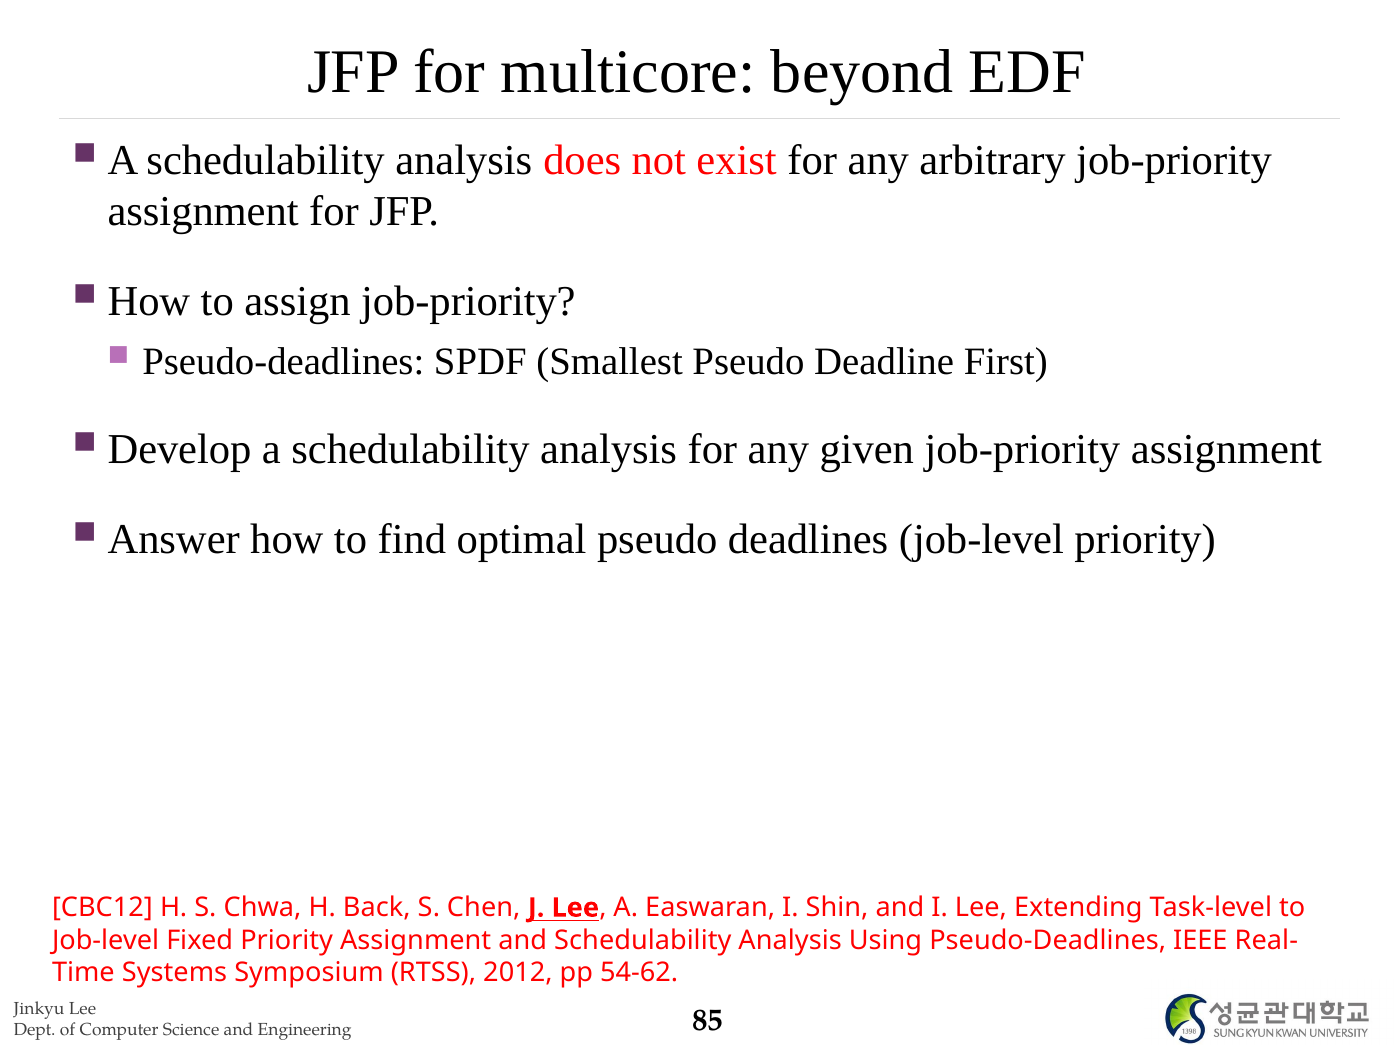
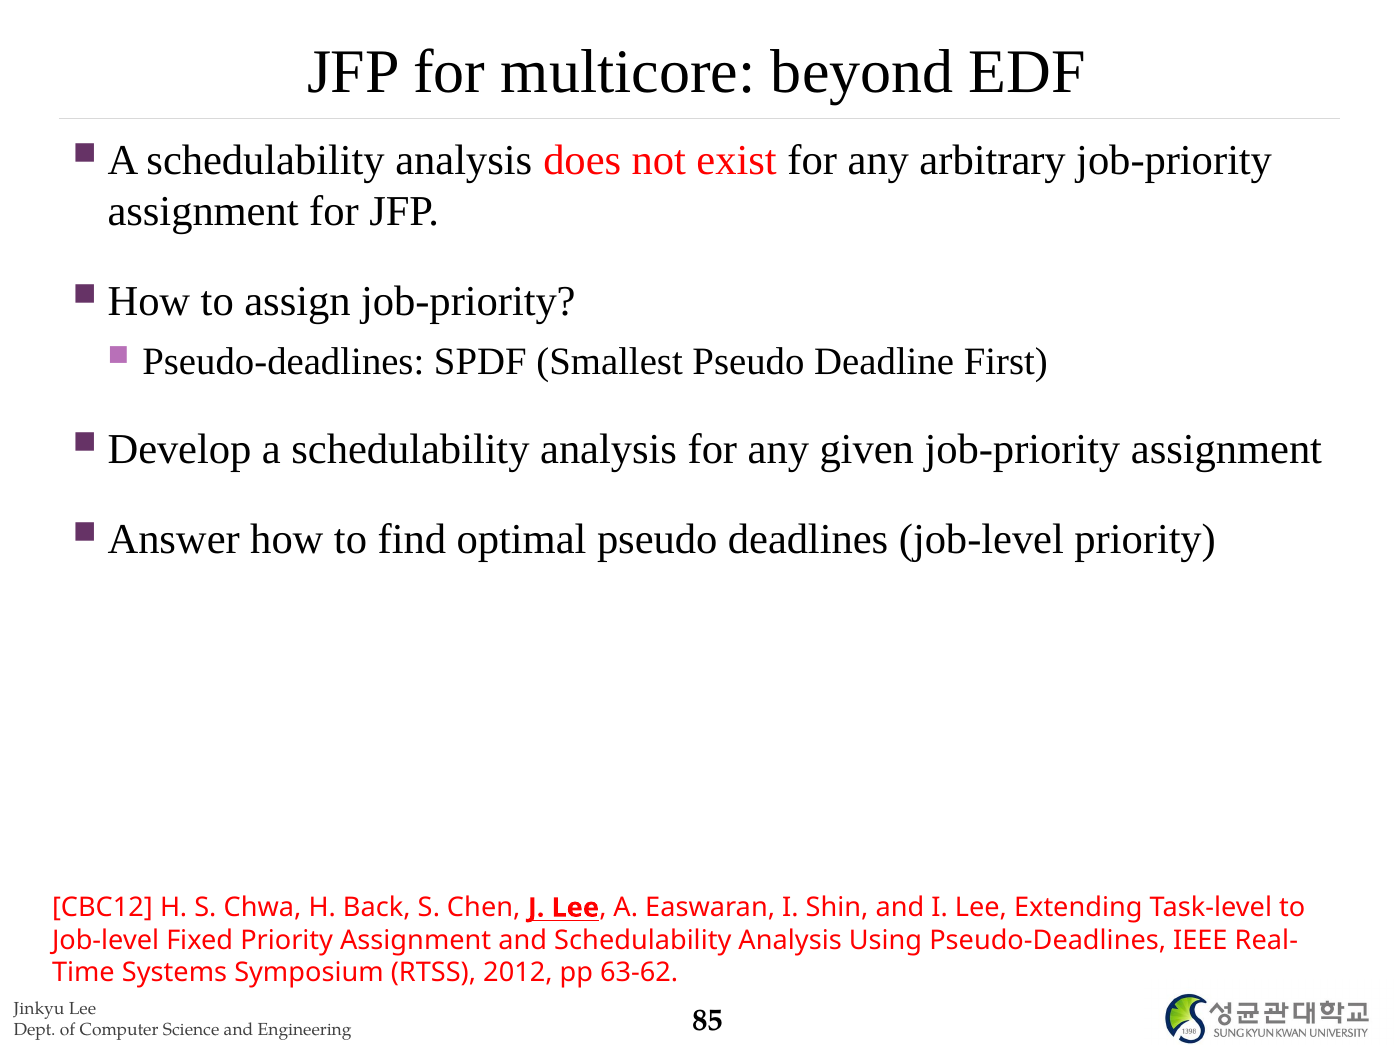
54-62: 54-62 -> 63-62 (639, 973)
